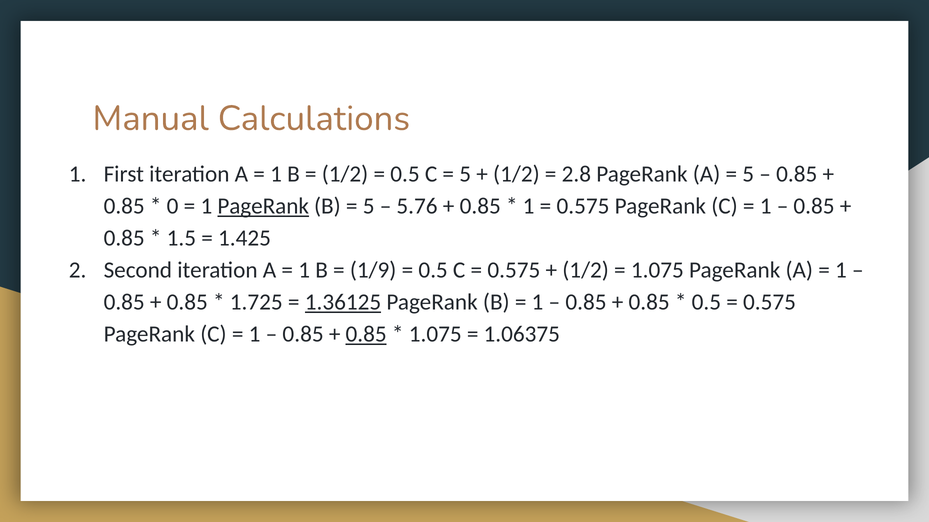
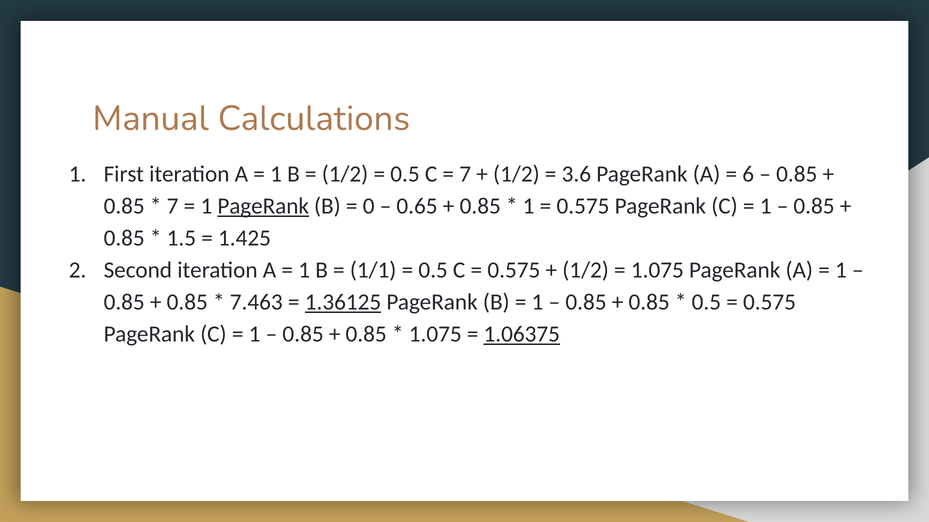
5: 5 -> 7 (465, 174)
2.8: 2.8 -> 3.6 (576, 174)
5: 5 -> 6 (748, 174)
0: 0 -> 7 (173, 206)
5: 5 -> 0 (369, 206)
5.76: 5.76 -> 0.65 (417, 206)
1/9: 1/9 -> 1/1 (373, 271)
1.725: 1.725 -> 7.463 (256, 303)
0.85 underline: present -> none (366, 335)
1.06375 underline: none -> present (522, 335)
